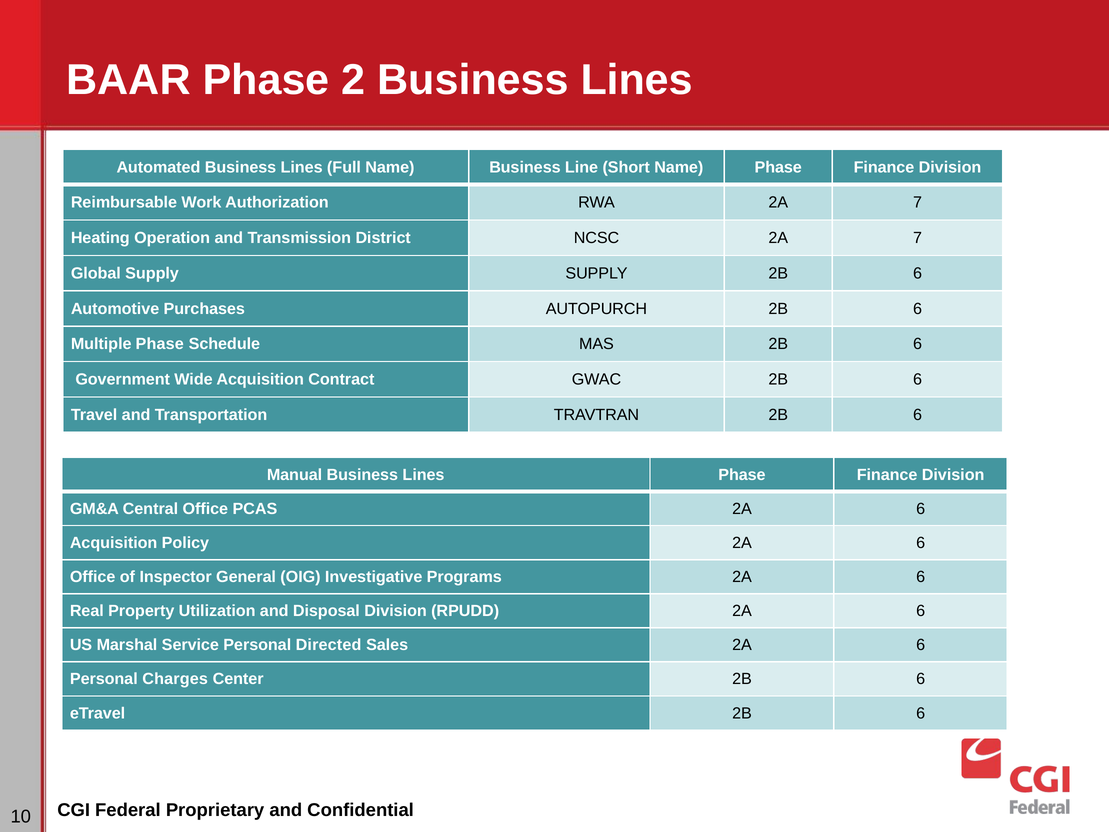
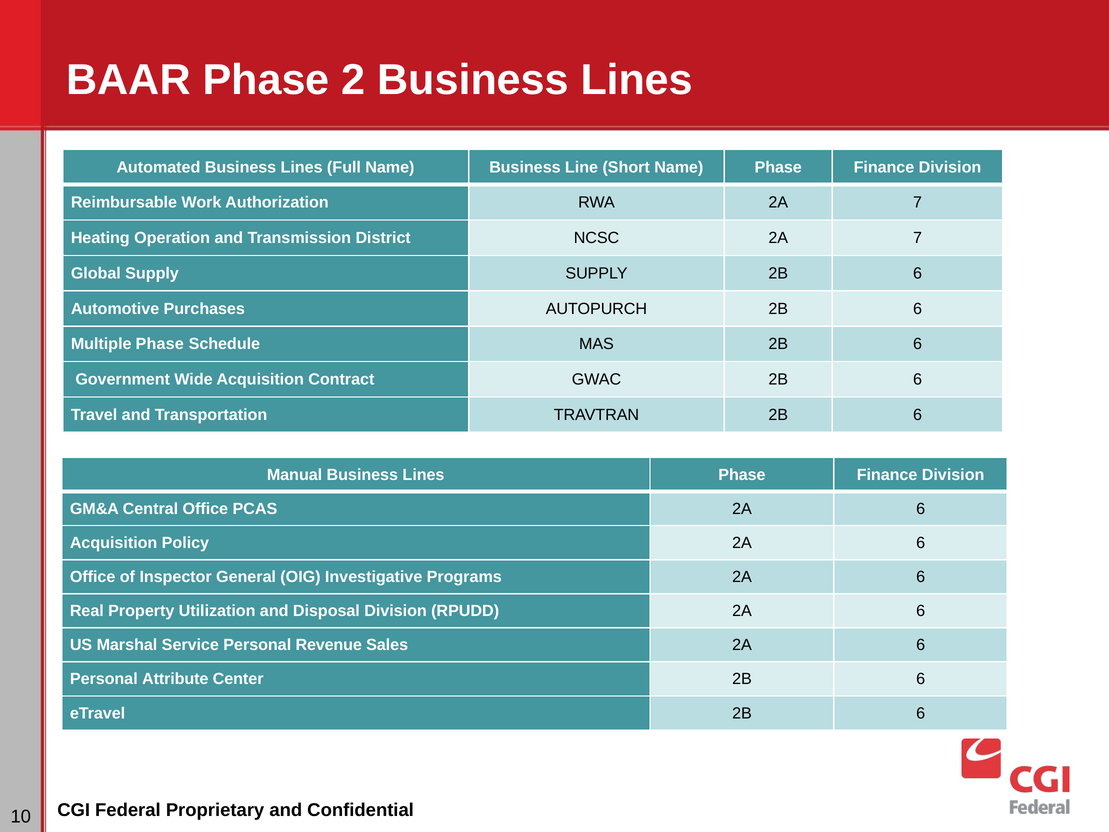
Directed: Directed -> Revenue (329, 645)
Charges: Charges -> Attribute (175, 679)
